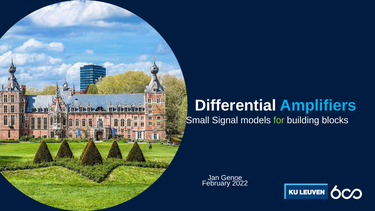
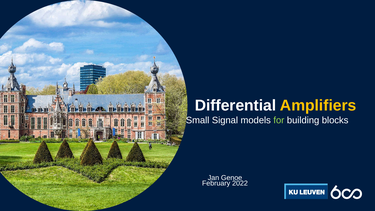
Amplifiers colour: light blue -> yellow (318, 105)
